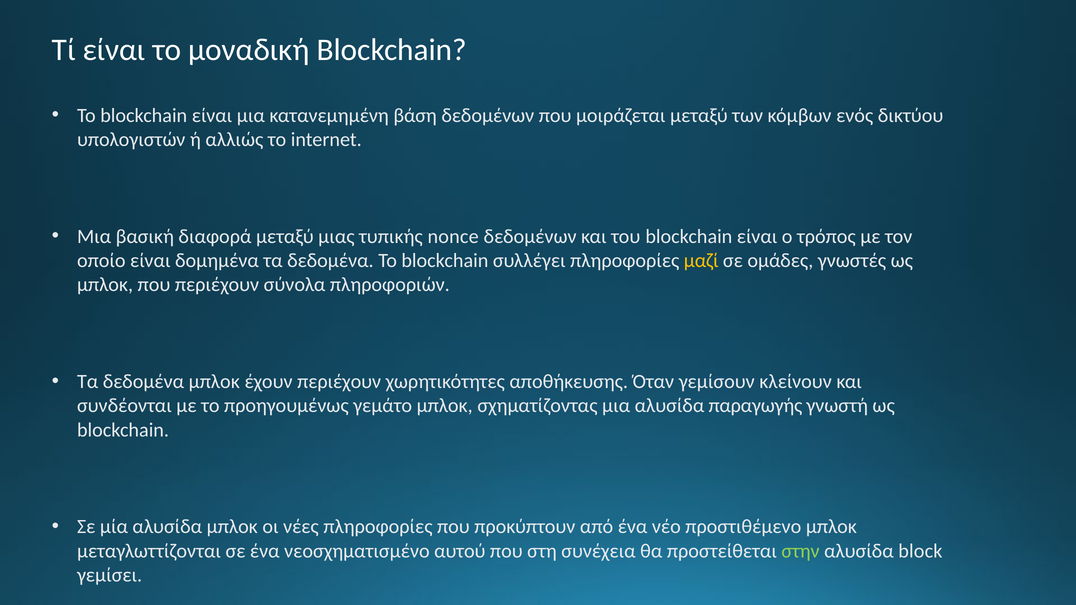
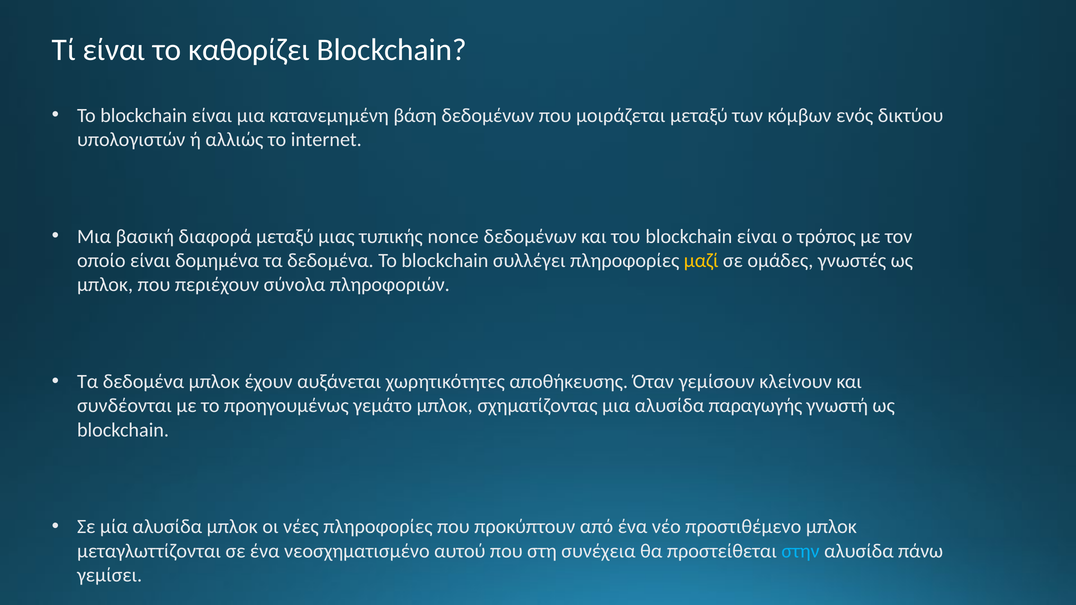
μοναδική: μοναδική -> καθορίζει (249, 50)
έχουν περιέχουν: περιέχουν -> αυξάνεται (339, 382)
στην colour: light green -> light blue (801, 551)
block: block -> πάνω (921, 551)
